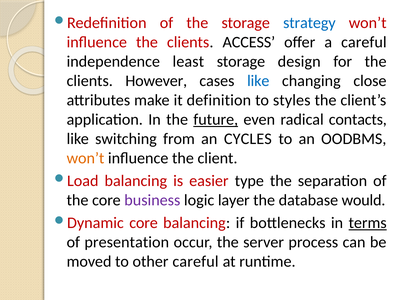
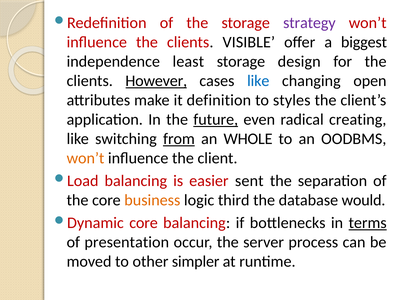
strategy colour: blue -> purple (309, 23)
ACCESS: ACCESS -> VISIBLE (249, 42)
a careful: careful -> biggest (364, 42)
However underline: none -> present (156, 81)
close: close -> open (370, 81)
contacts: contacts -> creating (358, 119)
from underline: none -> present (179, 139)
CYCLES: CYCLES -> WHOLE (248, 139)
type: type -> sent (249, 181)
business colour: purple -> orange (152, 200)
layer: layer -> third (234, 200)
other careful: careful -> simpler (196, 262)
